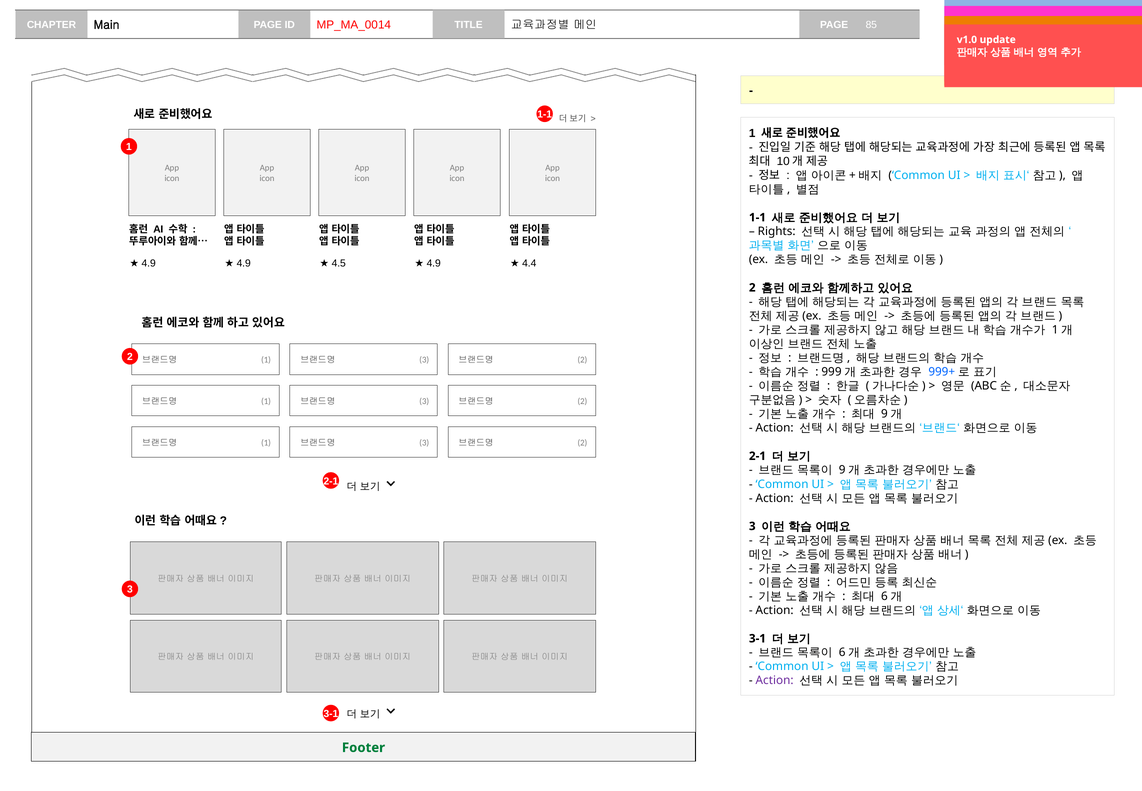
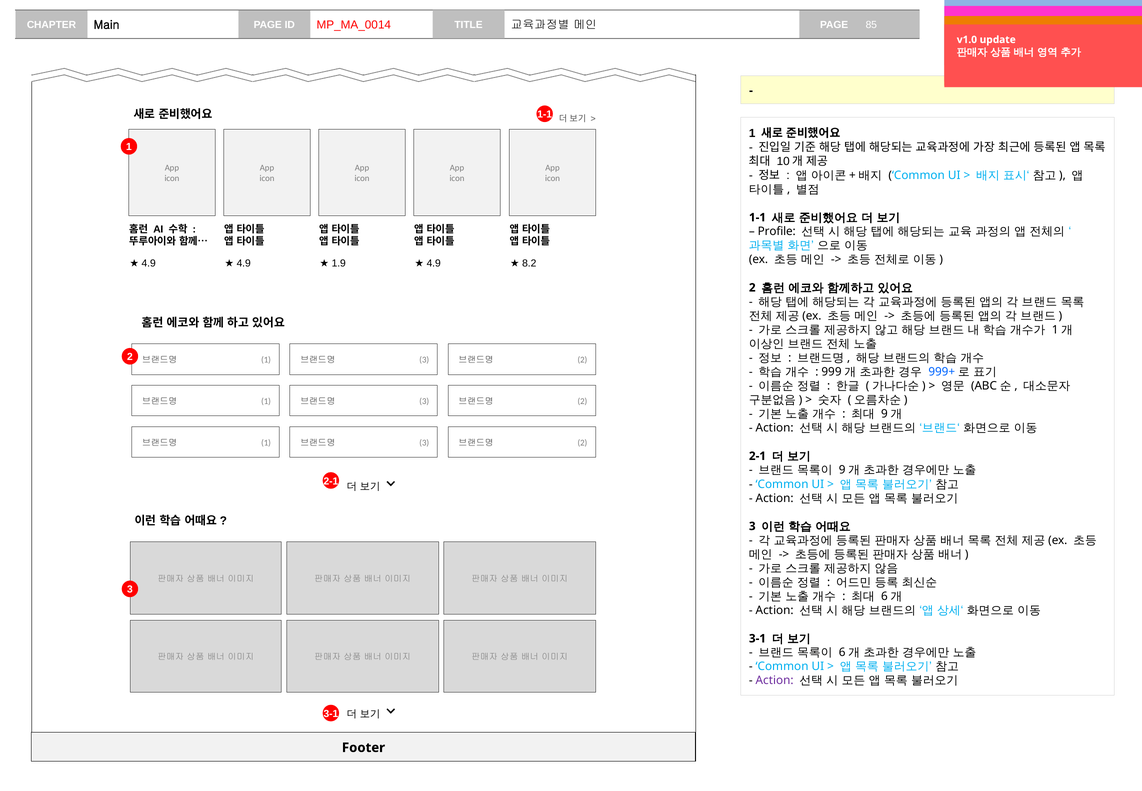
Rights: Rights -> Profile (777, 231)
4.5: 4.5 -> 1.9 (339, 263)
4.4: 4.4 -> 8.2 (529, 263)
Footer colour: green -> black (363, 747)
